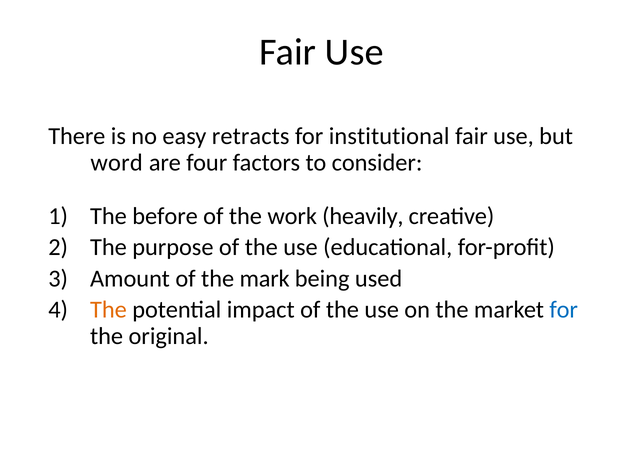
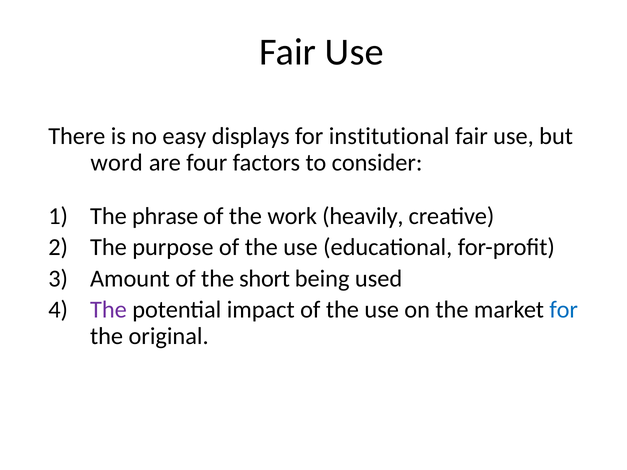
retracts: retracts -> displays (251, 136)
before: before -> phrase (165, 216)
mark: mark -> short (265, 279)
The colour: orange -> purple (108, 310)
